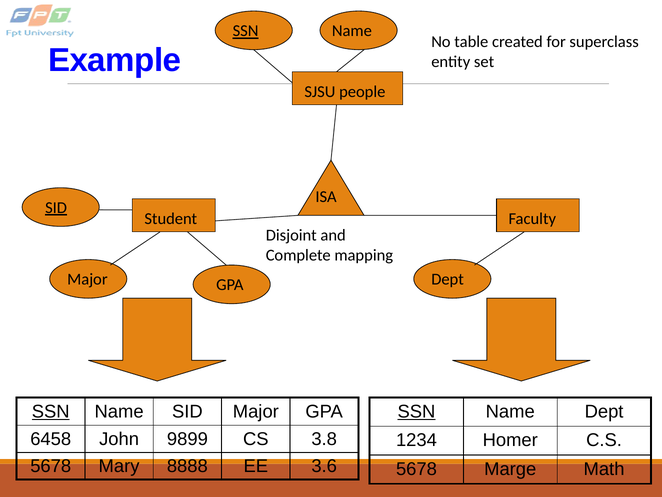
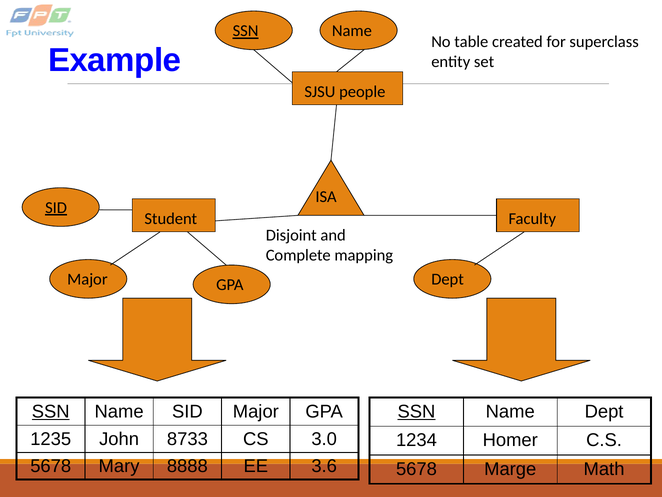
6458: 6458 -> 1235 (51, 439)
9899: 9899 -> 8733 (187, 439)
3.8: 3.8 -> 3.0 (324, 439)
